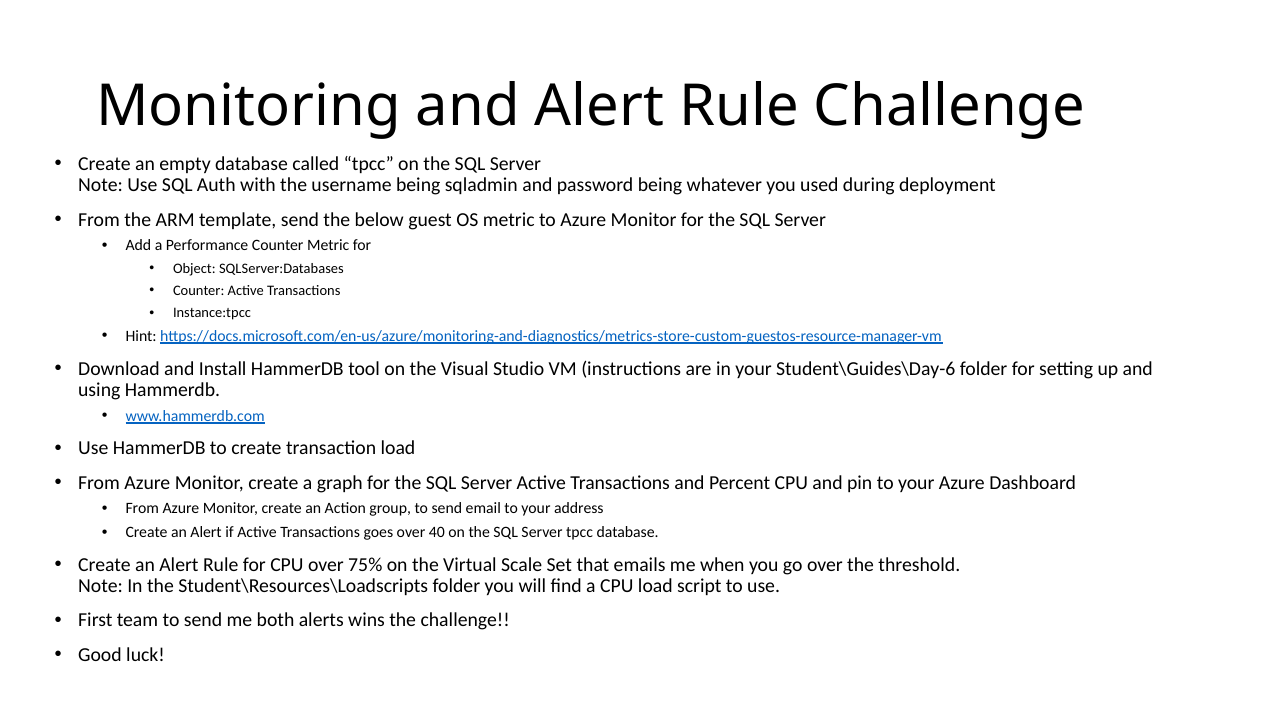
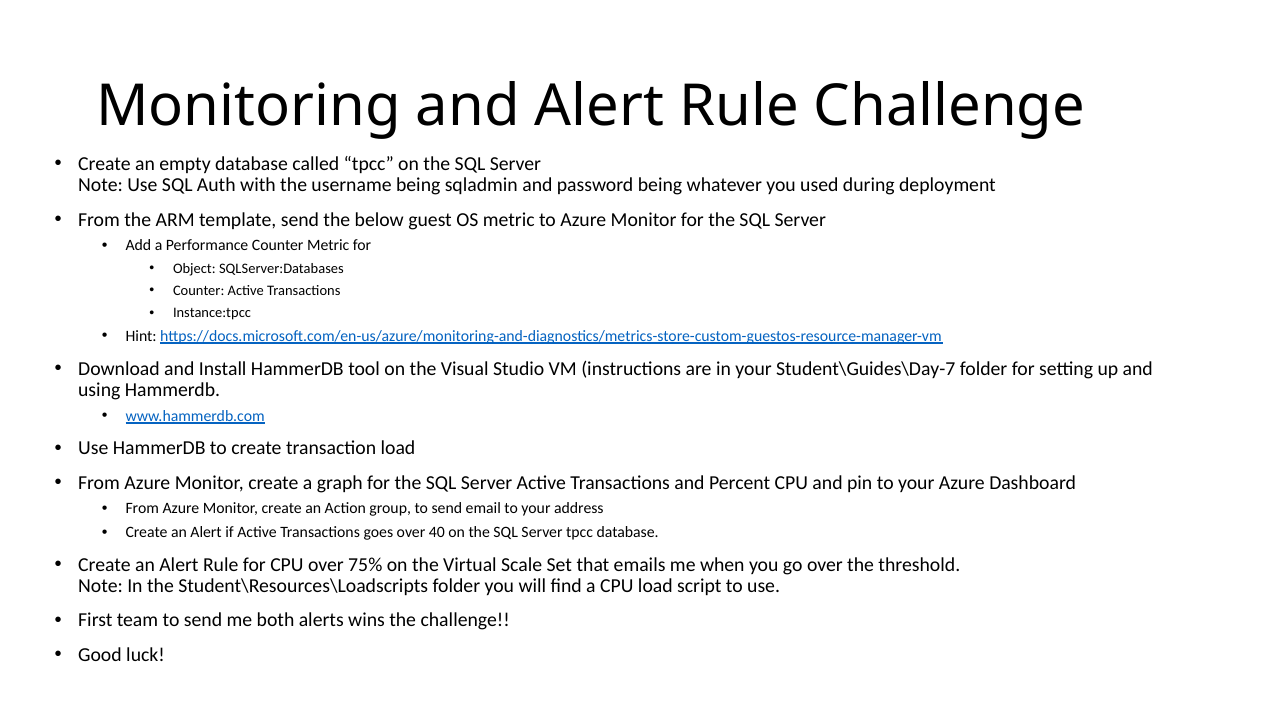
Student\Guides\Day-6: Student\Guides\Day-6 -> Student\Guides\Day-7 (866, 369)
